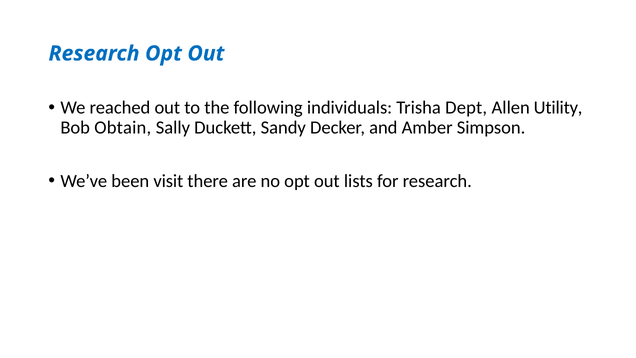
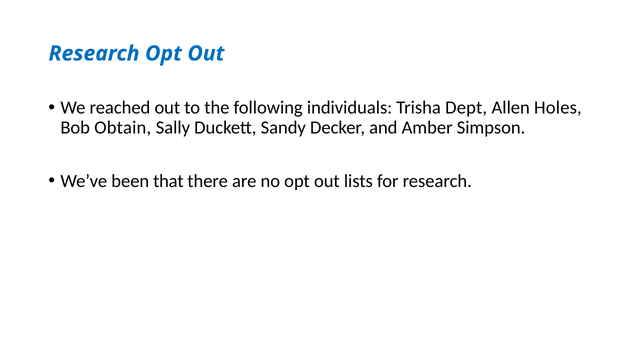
Utility: Utility -> Holes (558, 108)
visit: visit -> that (168, 181)
